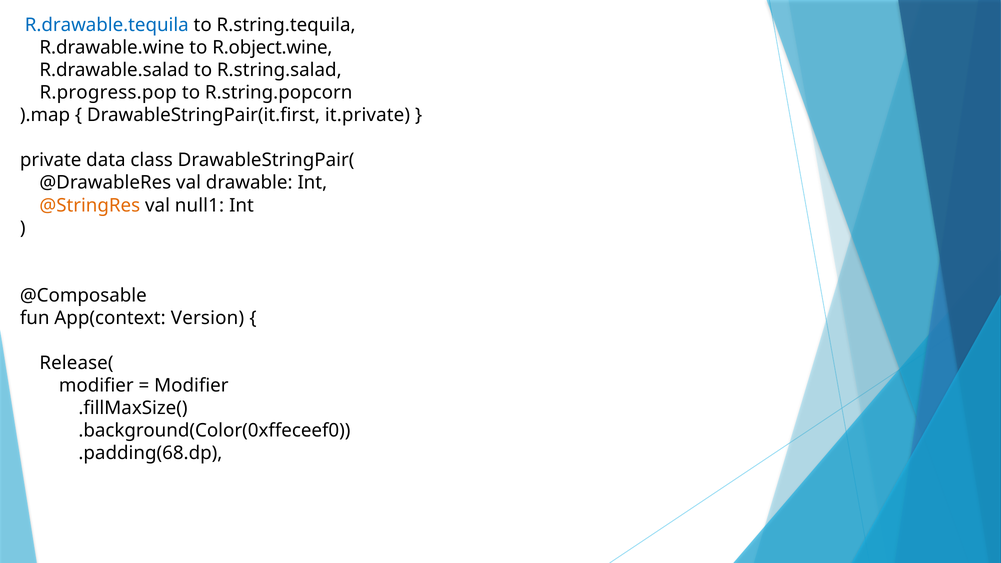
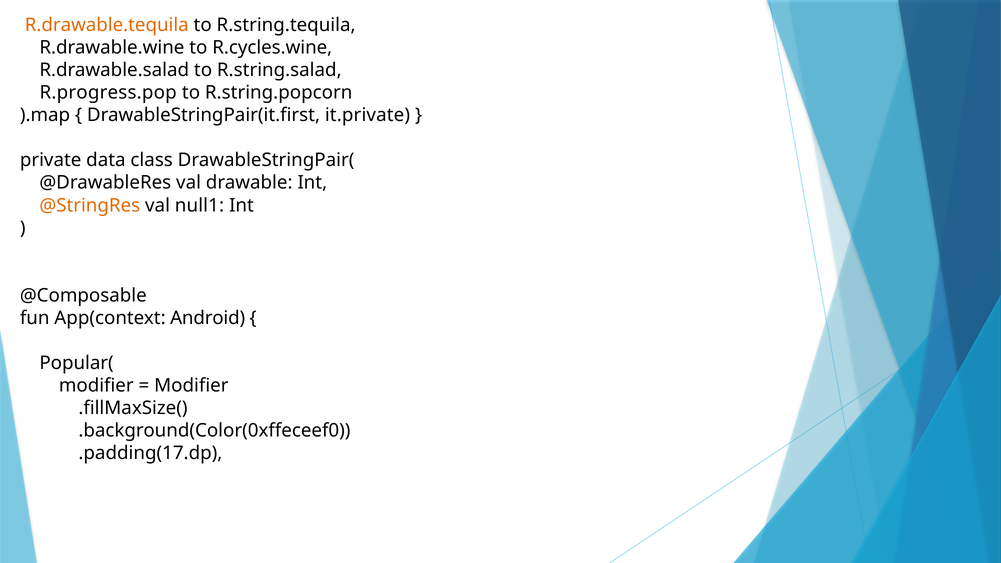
R.drawable.tequila colour: blue -> orange (107, 25)
R.object.wine: R.object.wine -> R.cycles.wine (272, 48)
Version: Version -> Android (208, 318)
Release(: Release( -> Popular( (77, 363)
.padding(68.dp: .padding(68.dp -> .padding(17.dp (150, 453)
